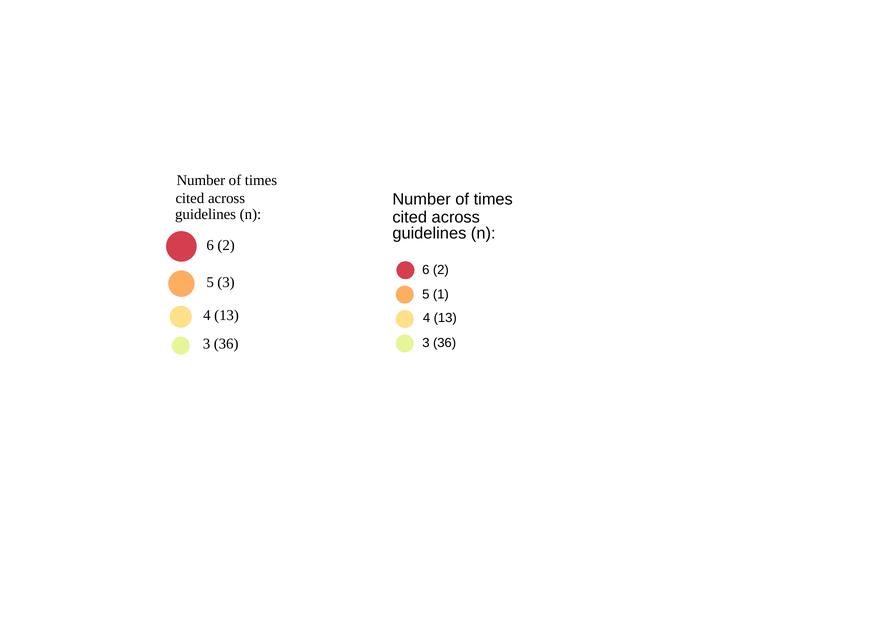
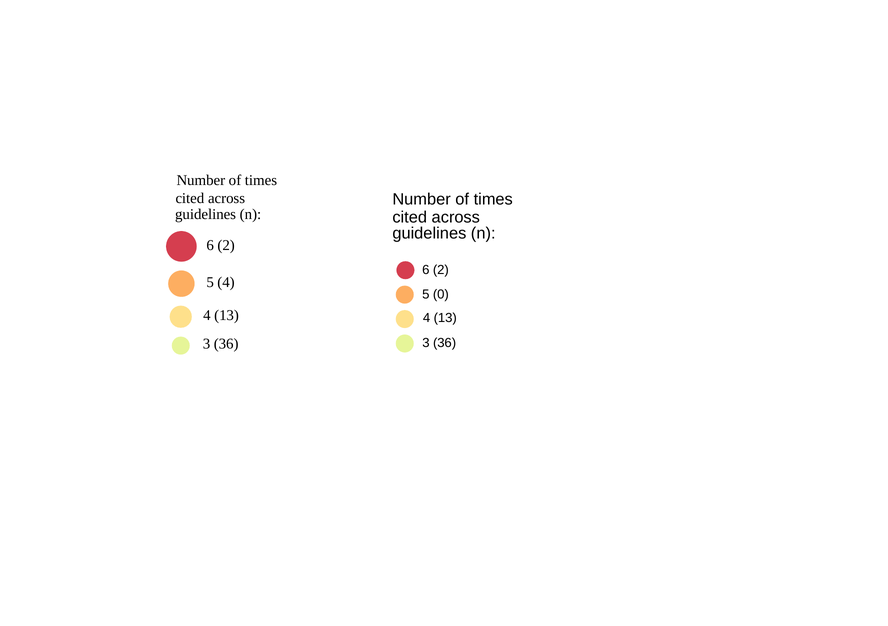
5 3: 3 -> 4 (226, 282)
1: 1 -> 0 (441, 294)
